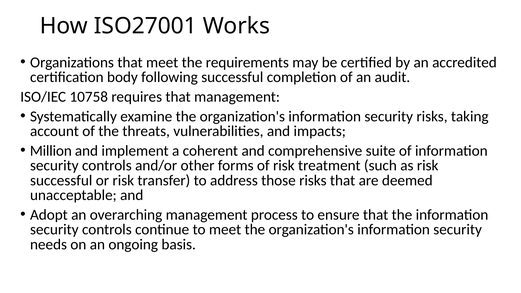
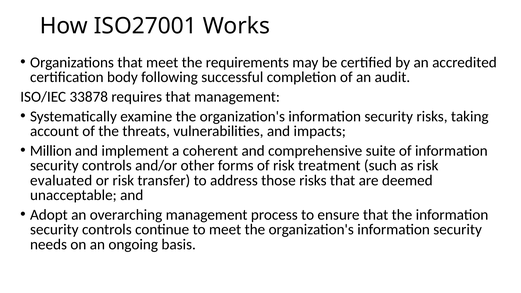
10758: 10758 -> 33878 (89, 97)
successful: successful -> evaluated (61, 180)
